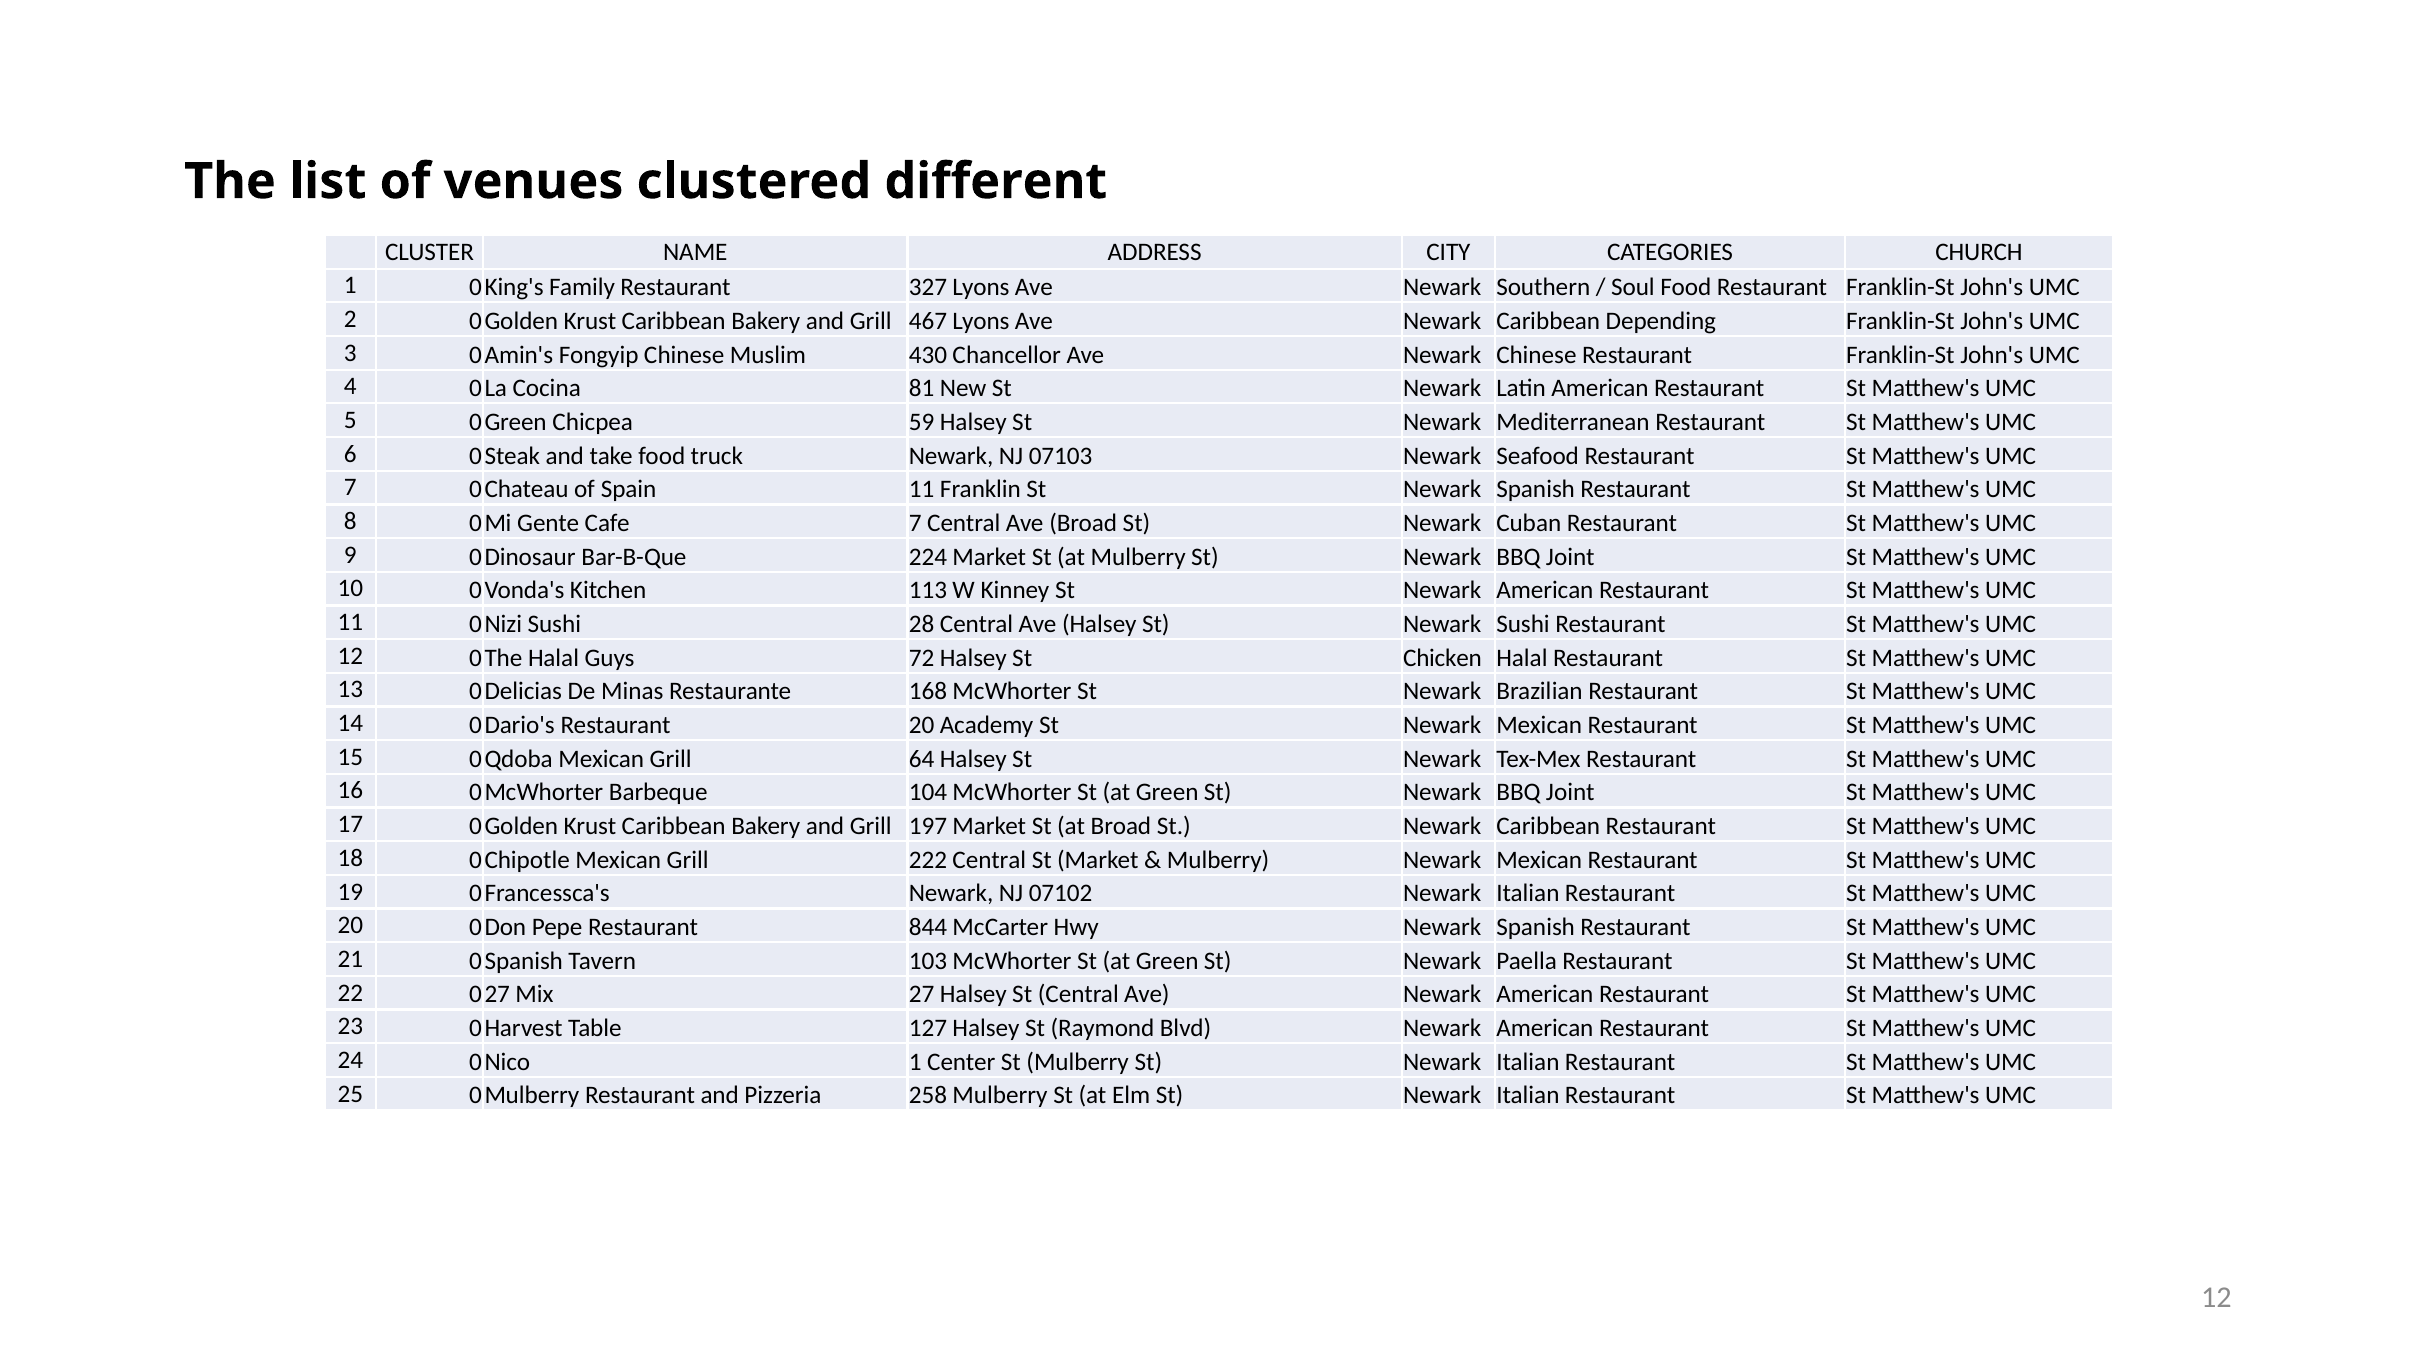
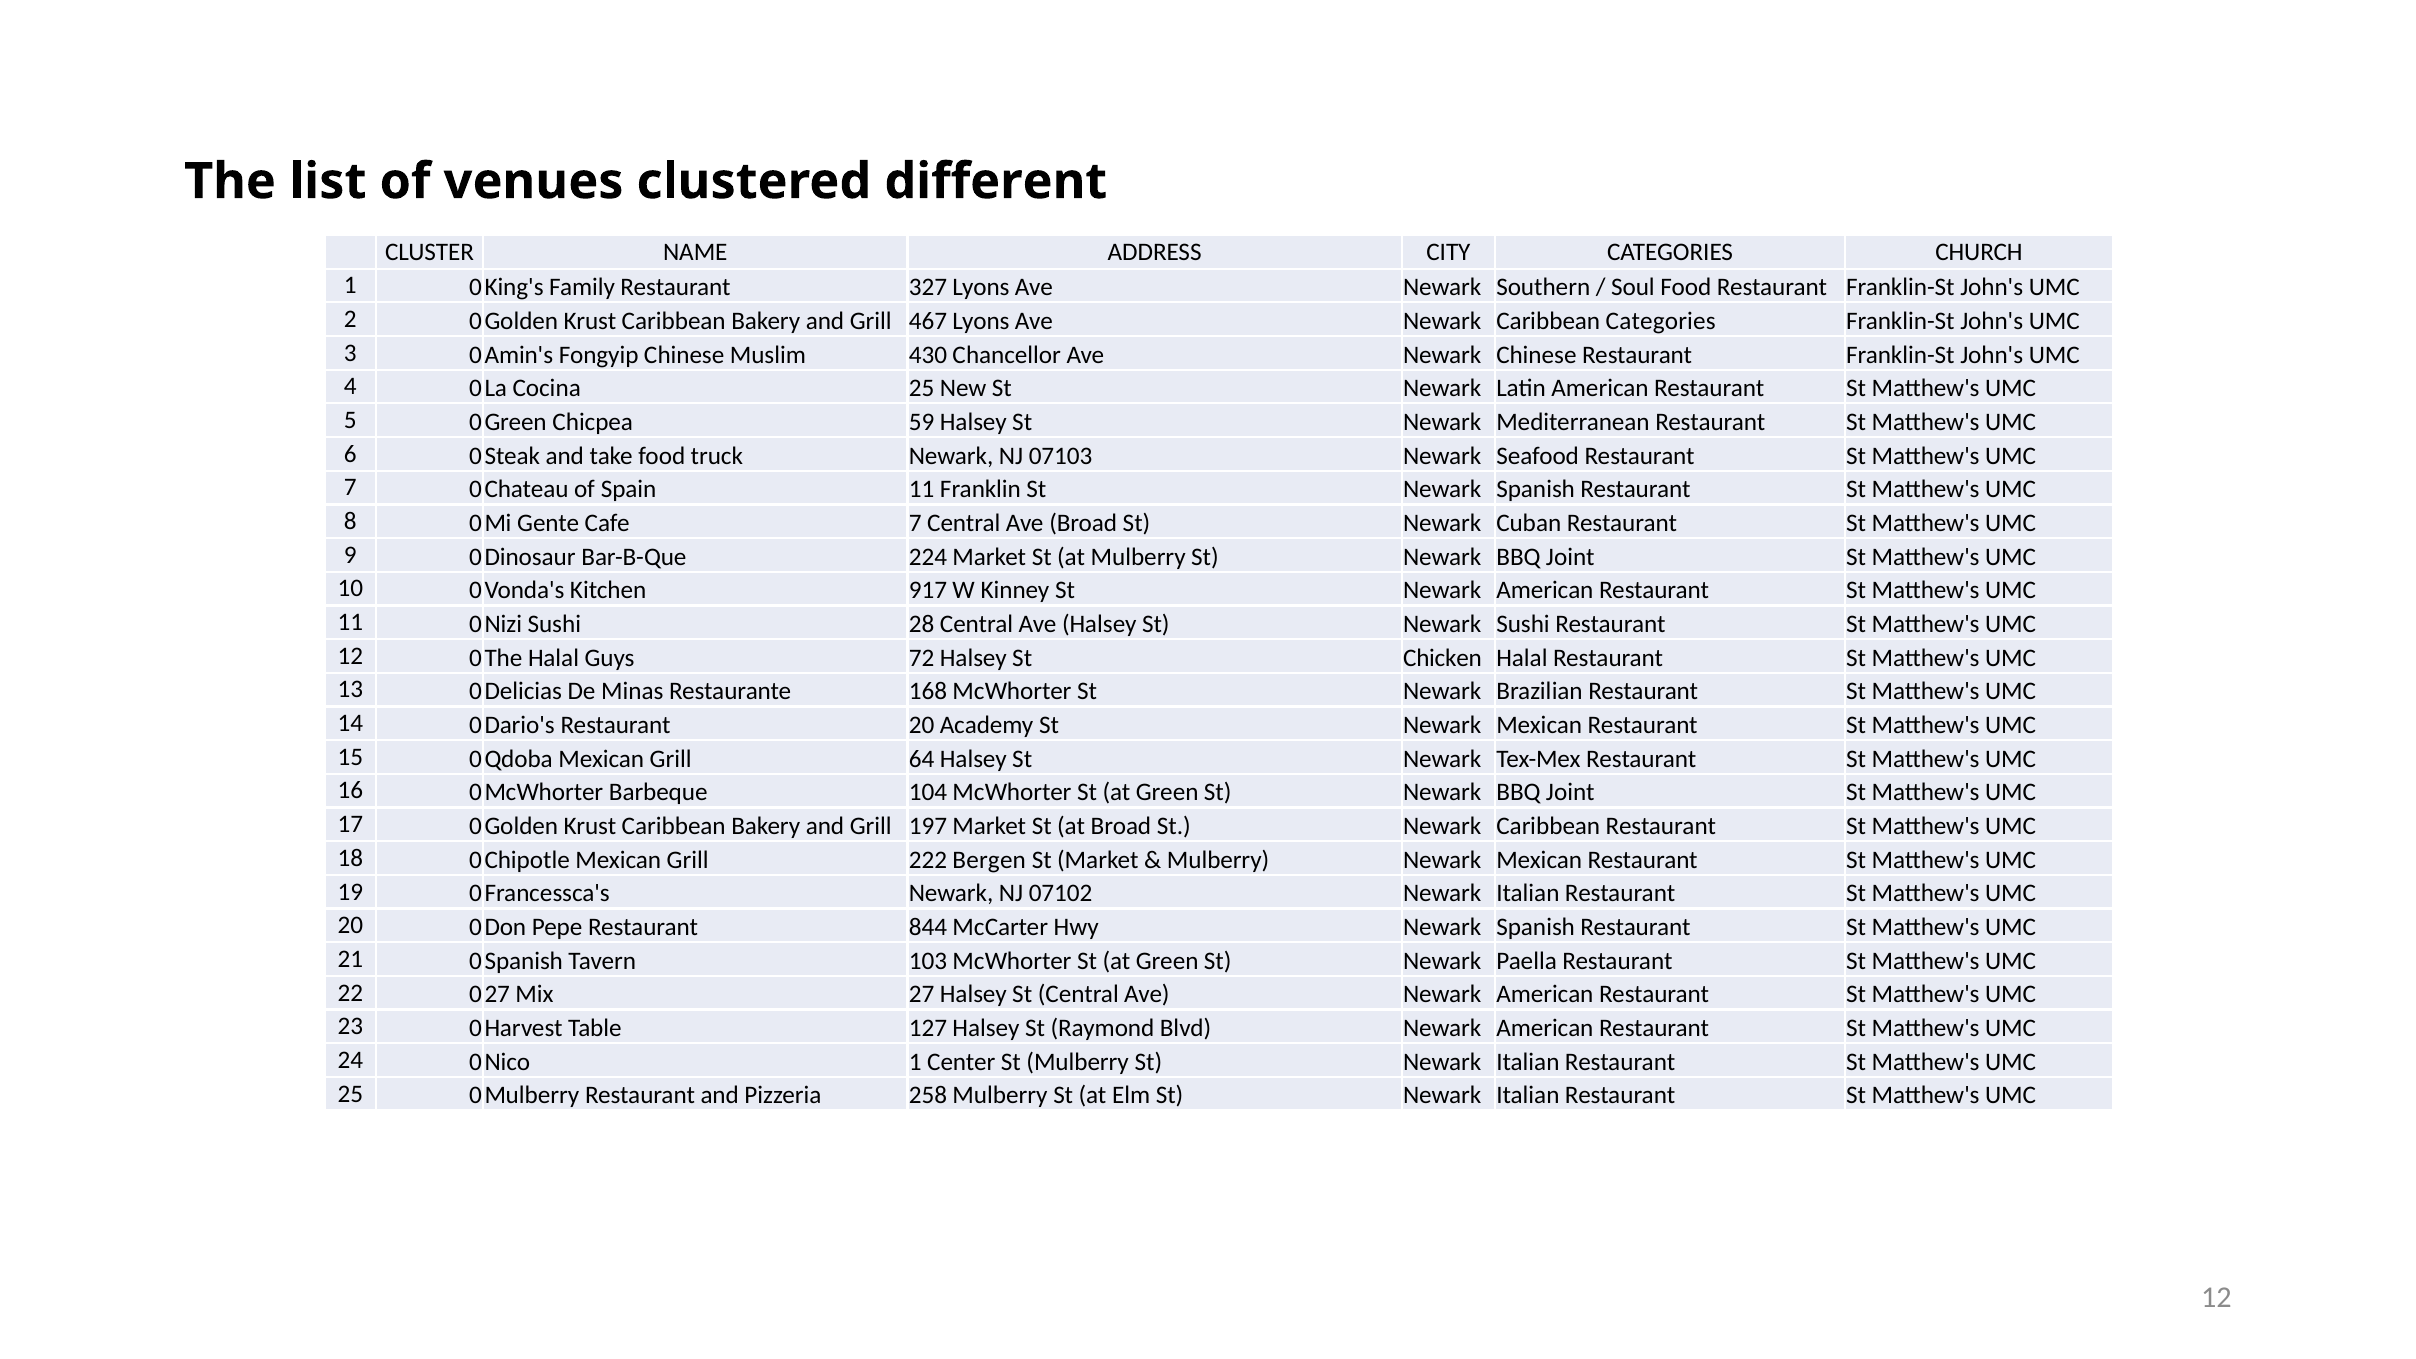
Caribbean Depending: Depending -> Categories (1661, 321)
Cocina 81: 81 -> 25 (922, 388)
113: 113 -> 917 (928, 590)
222 Central: Central -> Bergen (989, 860)
